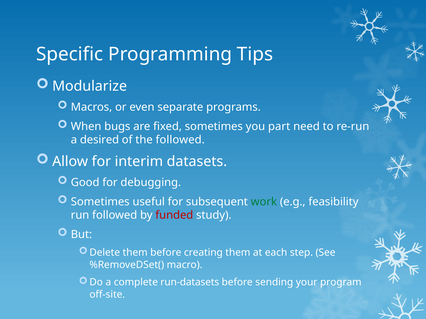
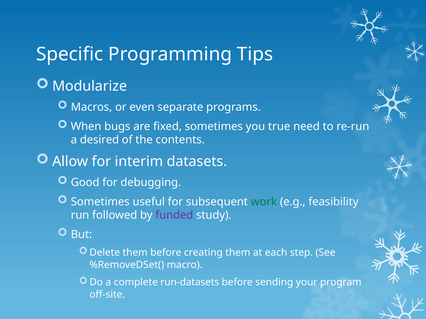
part: part -> true (279, 127)
the followed: followed -> contents (180, 140)
funded colour: red -> purple (174, 215)
